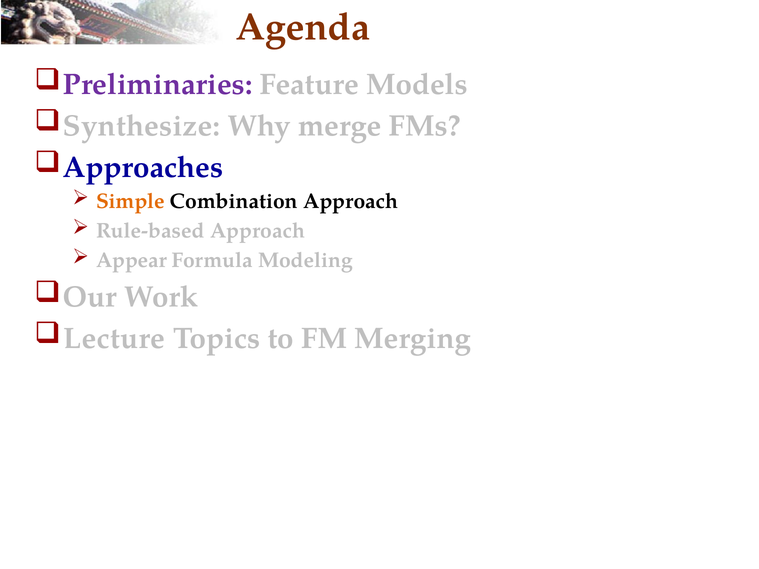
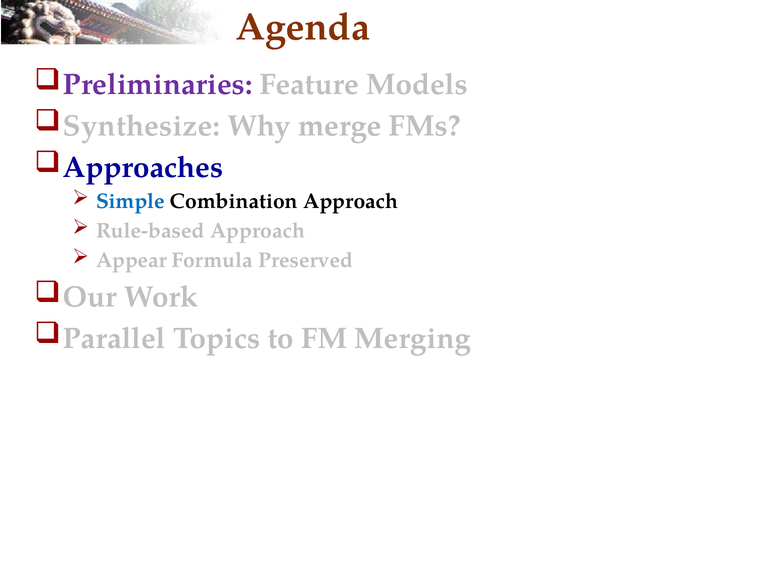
Simple colour: orange -> blue (130, 201)
Modeling: Modeling -> Preserved (306, 260)
Lecture: Lecture -> Parallel (114, 339)
